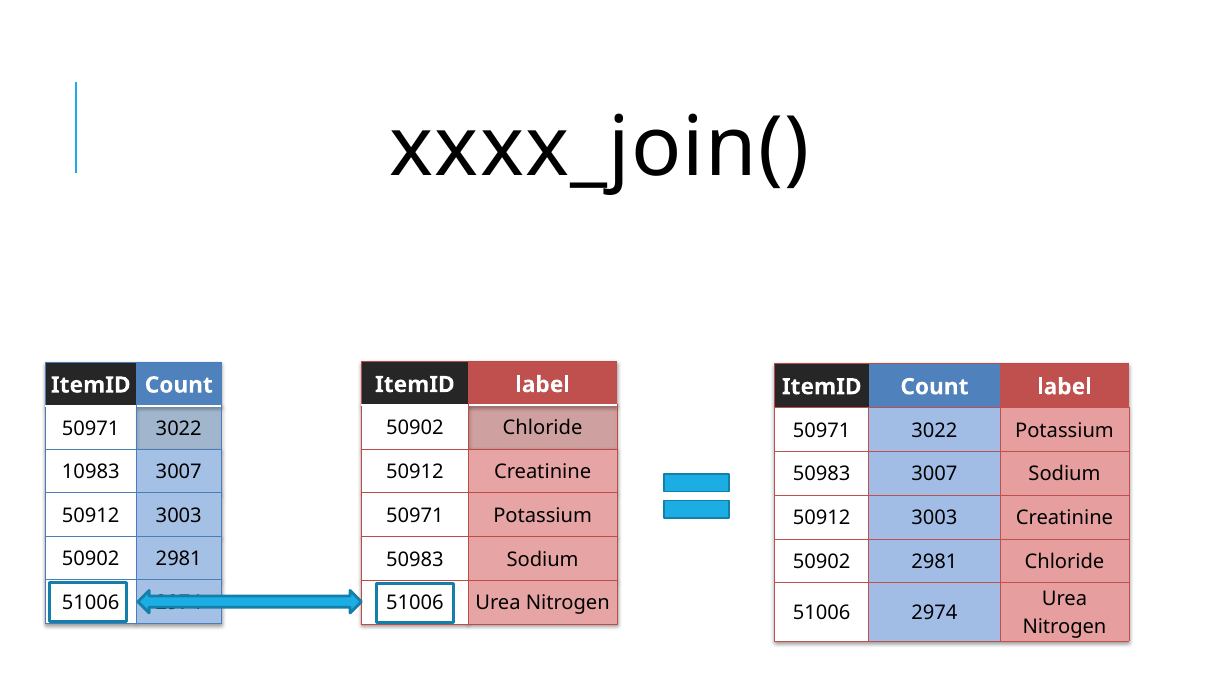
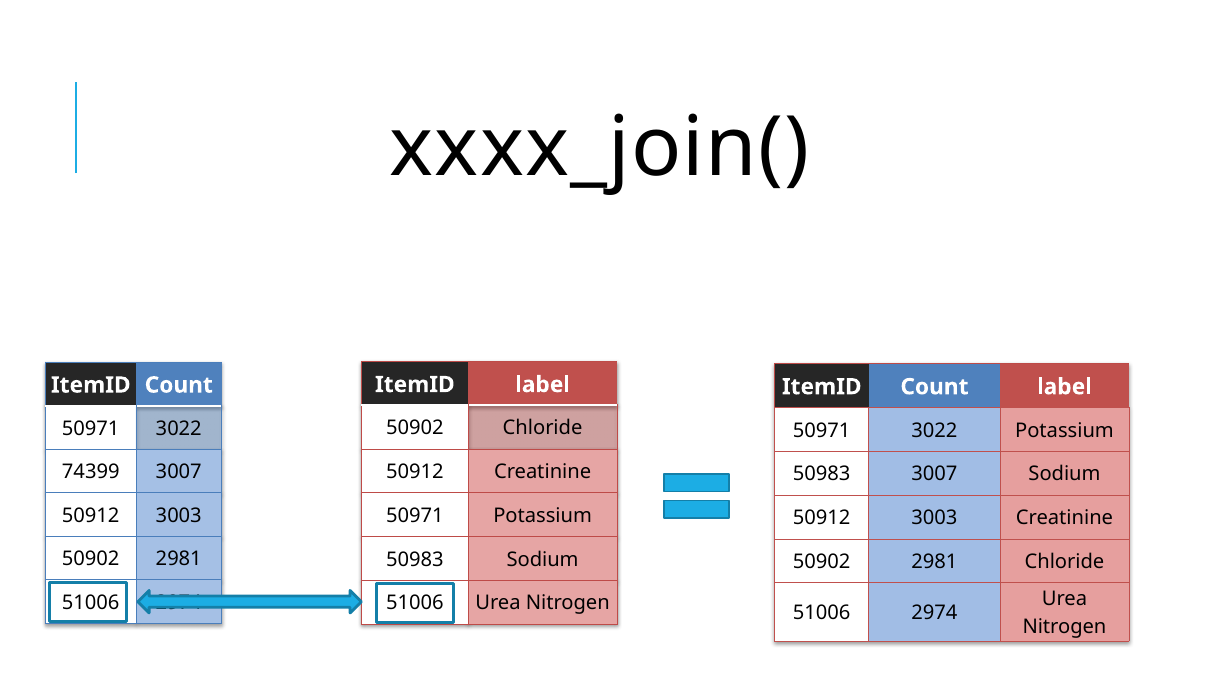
10983: 10983 -> 74399 (91, 472)
